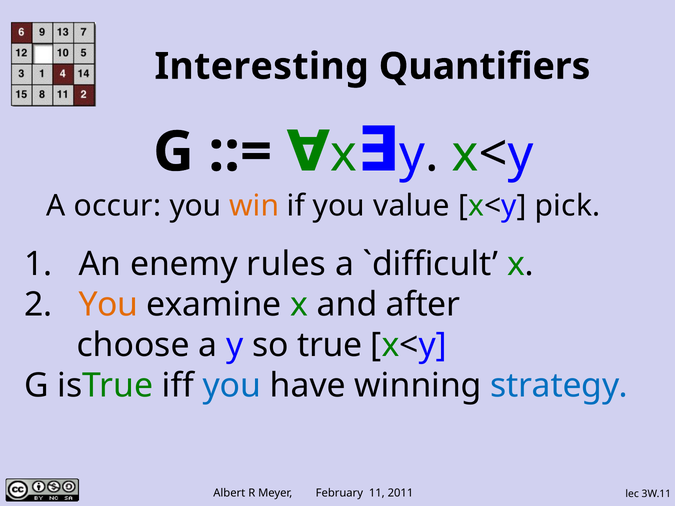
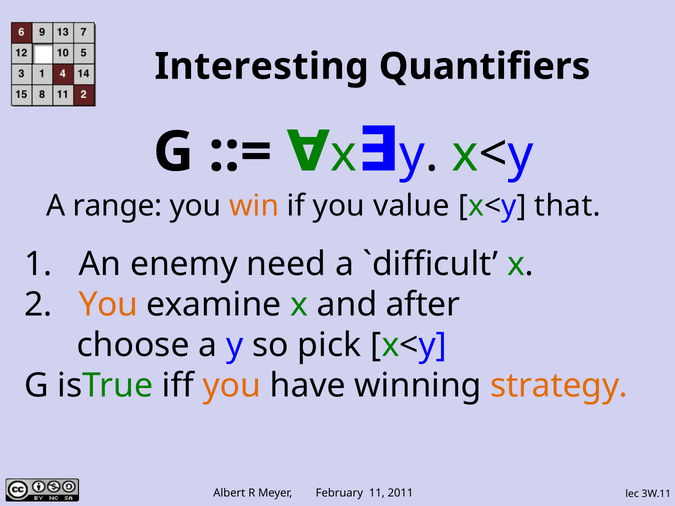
occur: occur -> range (118, 206)
pick: pick -> that (568, 206)
rules: rules -> need (286, 264)
true: true -> pick (330, 345)
you colour: blue -> orange (232, 386)
strategy colour: blue -> orange (559, 386)
